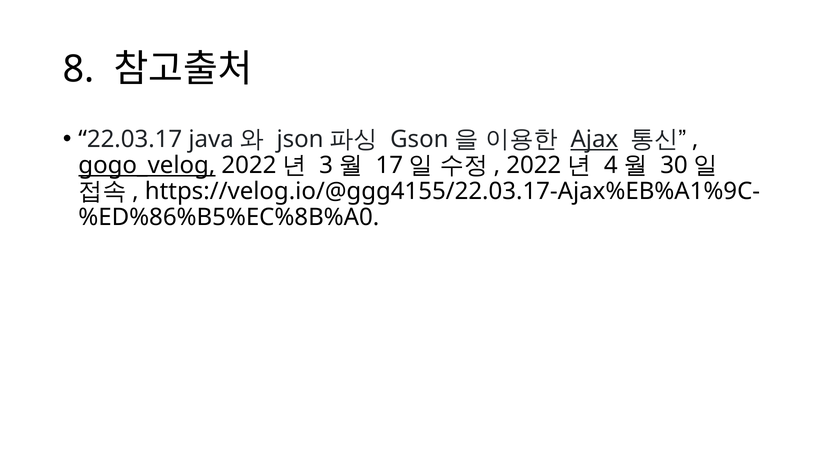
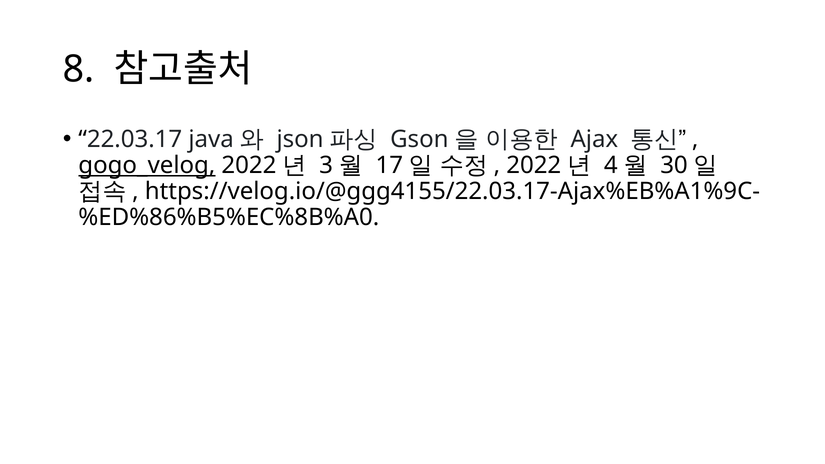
Ajax underline: present -> none (594, 139)
